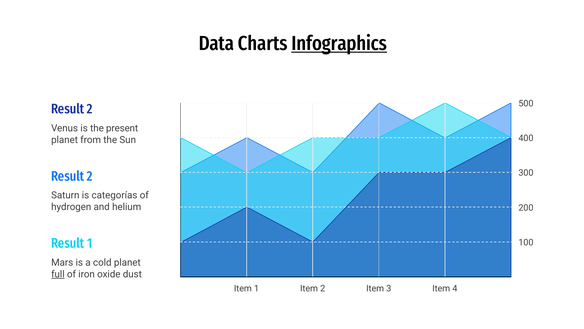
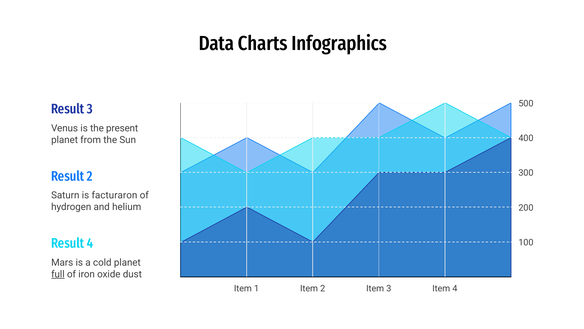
Infographics underline: present -> none (339, 43)
2: 2 -> 3 (90, 109)
categorías: categorías -> facturaron (114, 195)
Result 1: 1 -> 4 (90, 243)
